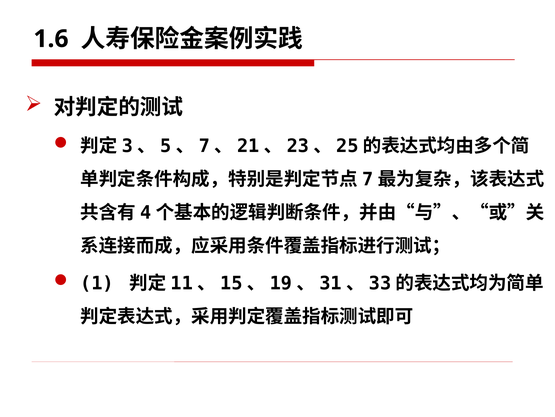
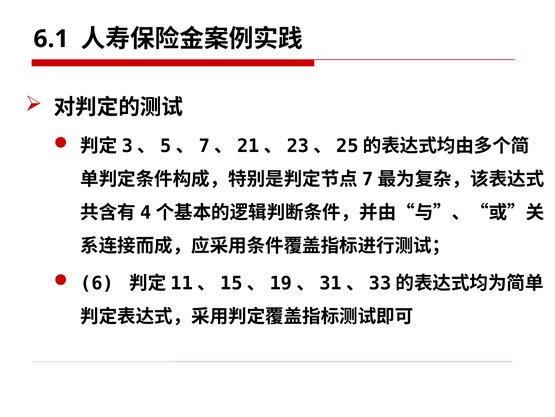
1.6: 1.6 -> 6.1 (51, 39)
1: 1 -> 6 (97, 283)
